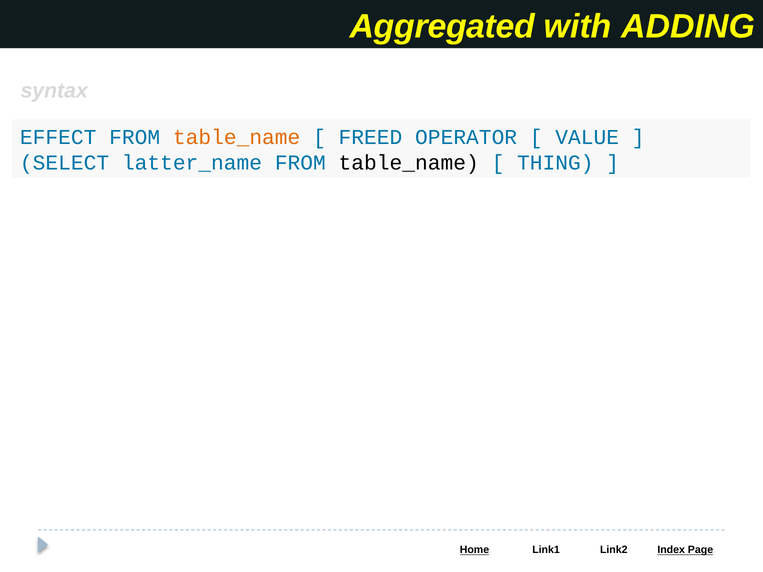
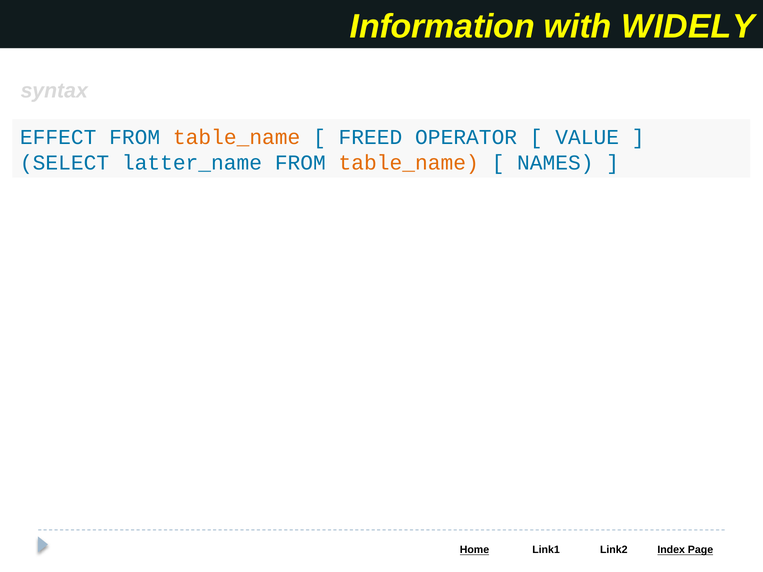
Aggregated: Aggregated -> Information (442, 26)
ADDING: ADDING -> WIDELY (688, 26)
table_name colour: black -> orange (409, 163)
THING: THING -> NAMES (555, 163)
